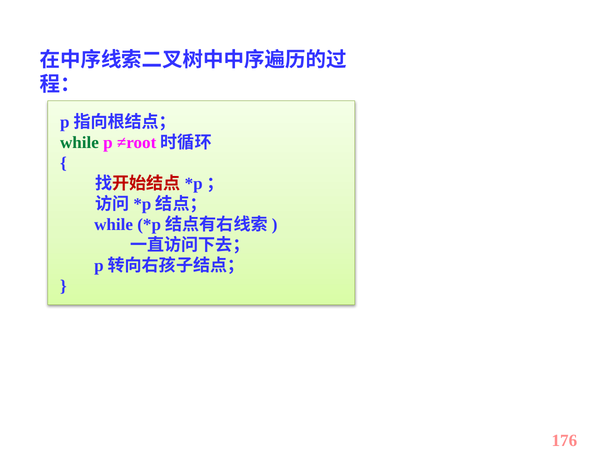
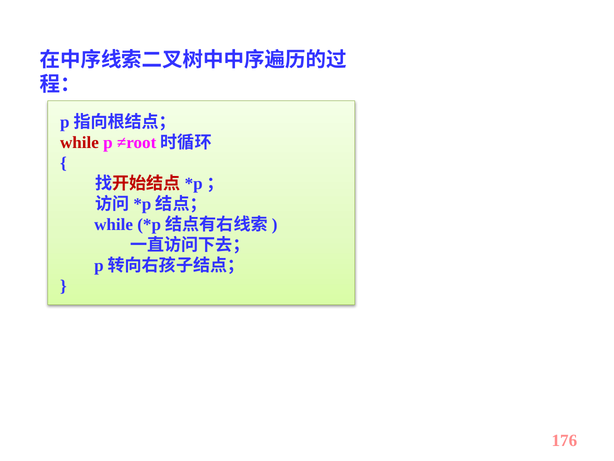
while colour: green -> red (79, 142)
